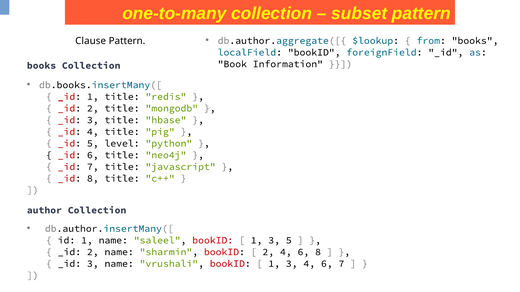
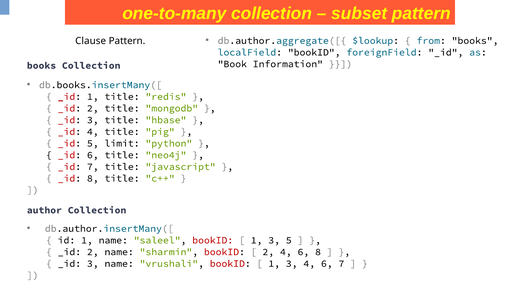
level: level -> limit (122, 144)
